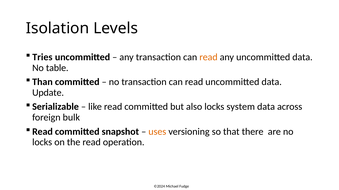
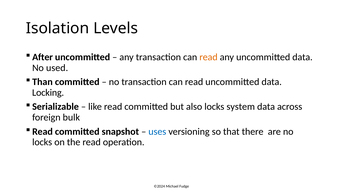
Tries: Tries -> After (43, 57)
table: table -> used (57, 68)
Update: Update -> Locking (48, 93)
uses colour: orange -> blue (157, 132)
